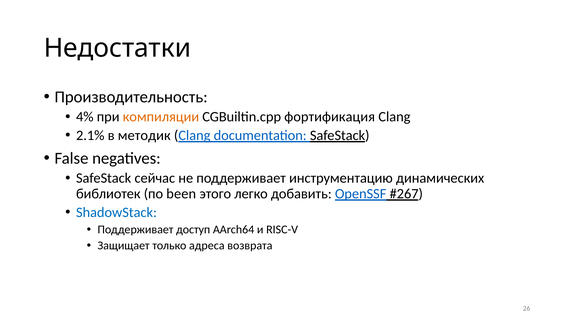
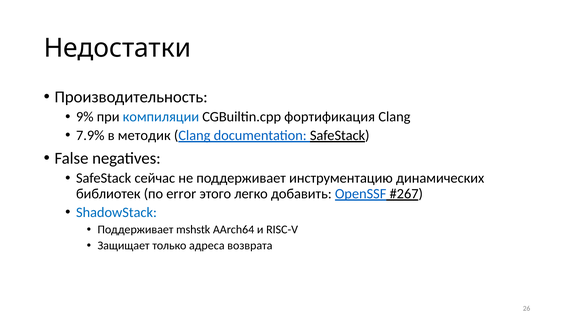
4%: 4% -> 9% (85, 117)
компиляции colour: orange -> blue (161, 117)
2.1%: 2.1% -> 7.9% (90, 136)
been: been -> error (181, 194)
доступ: доступ -> mshstk (193, 230)
